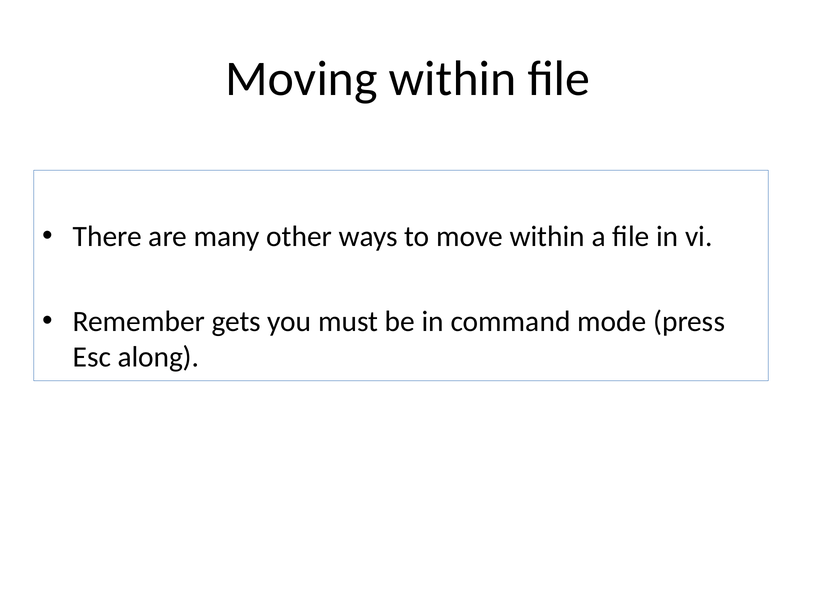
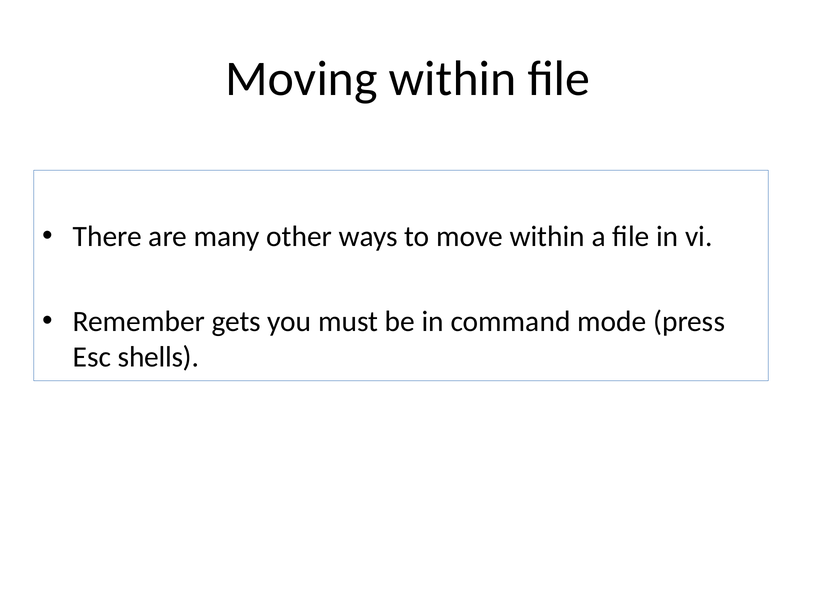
along: along -> shells (158, 357)
